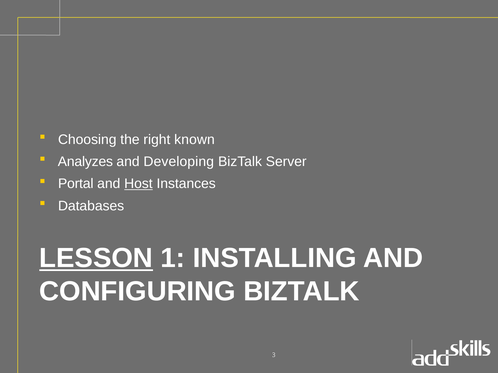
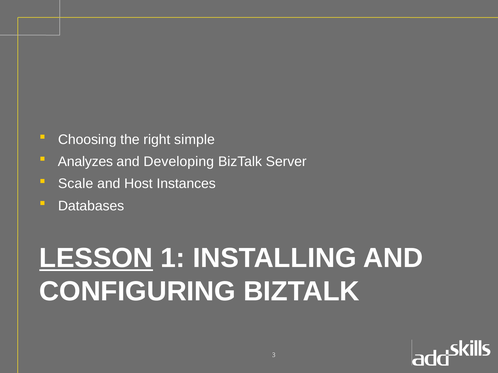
known: known -> simple (195, 140)
Portal: Portal -> Scale (76, 184)
Host underline: present -> none (138, 184)
